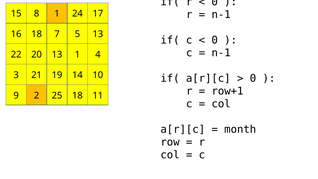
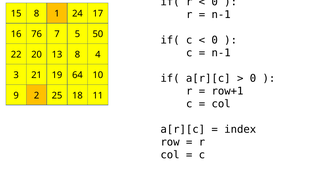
16 18: 18 -> 76 (37, 34)
5 13: 13 -> 50 (98, 34)
13 1: 1 -> 8 (77, 55)
14: 14 -> 64 (77, 75)
month: month -> index (240, 129)
